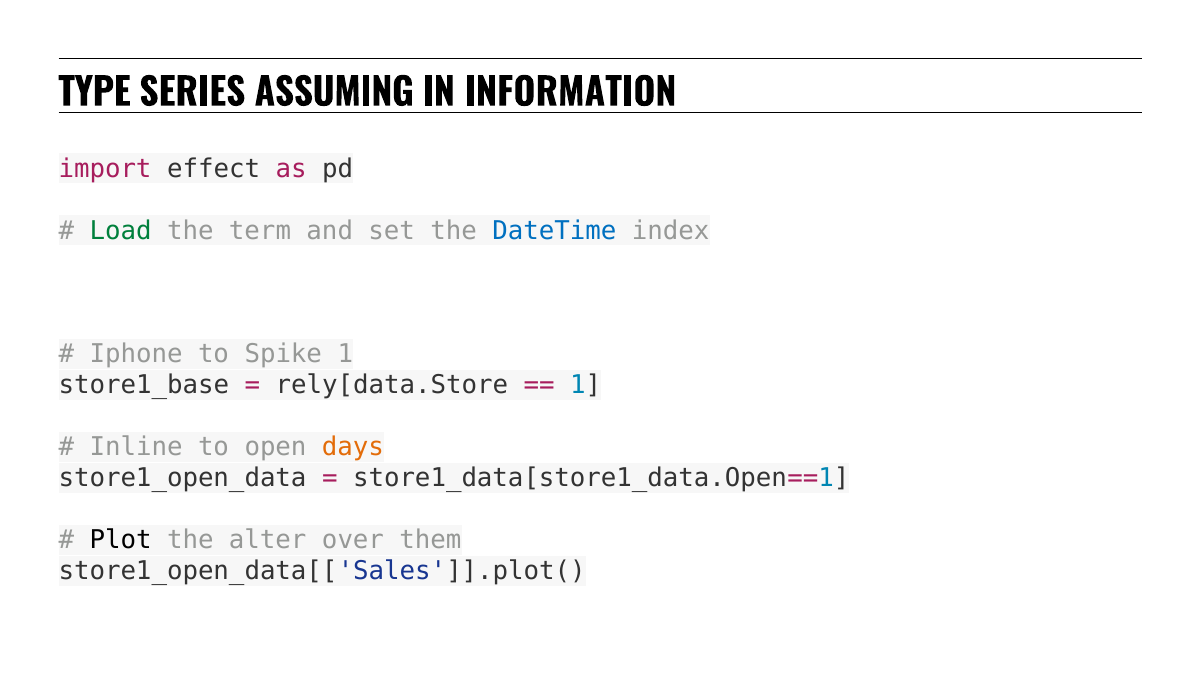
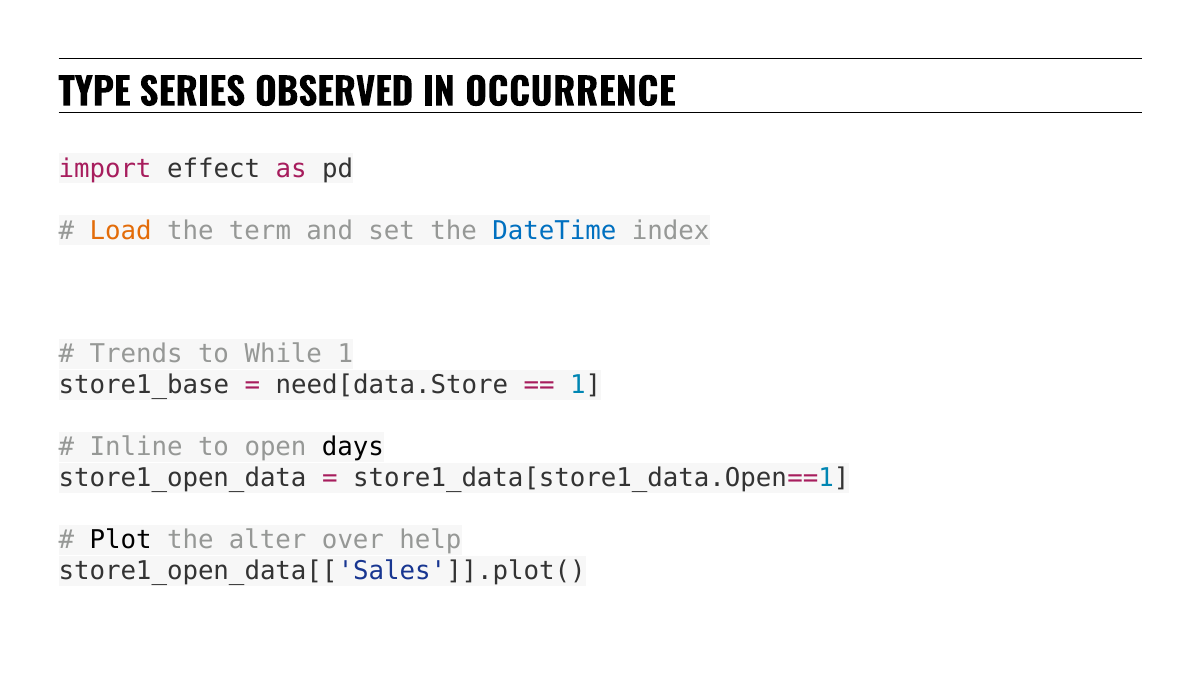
ASSUMING: ASSUMING -> OBSERVED (334, 93)
INFORMATION: INFORMATION -> OCCURRENCE (570, 93)
Load colour: green -> orange (121, 230)
Iphone: Iphone -> Trends (136, 354)
Spike: Spike -> While (283, 354)
rely[data.Store: rely[data.Store -> need[data.Store (392, 385)
days colour: orange -> black (353, 447)
them: them -> help (430, 540)
